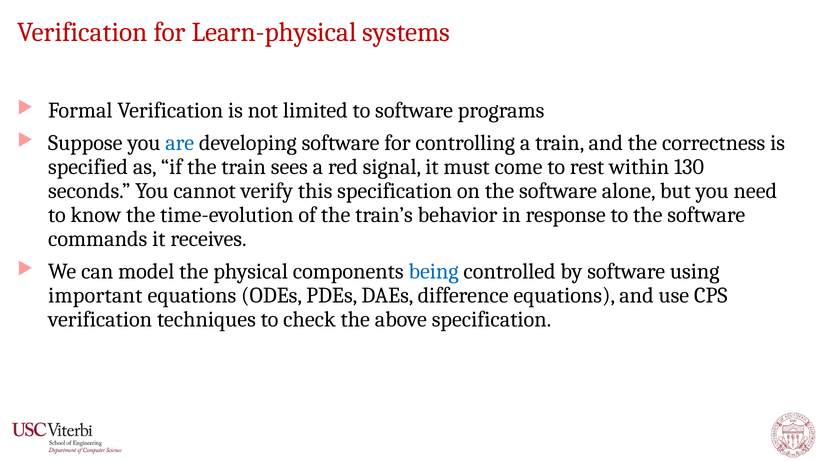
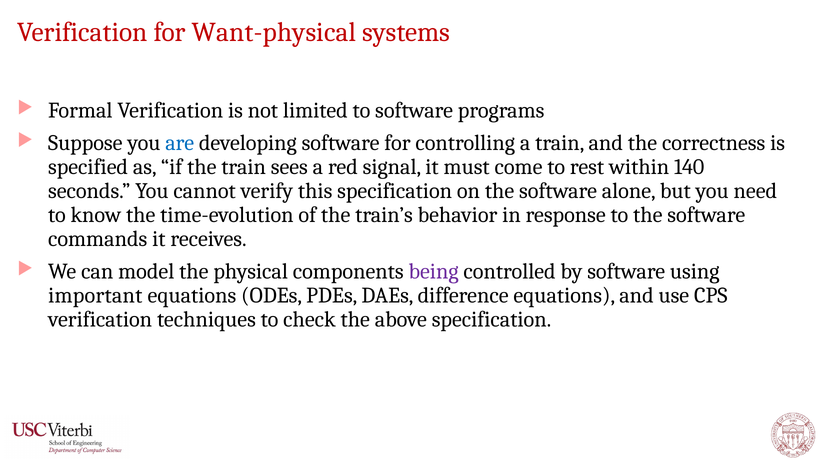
Learn-physical: Learn-physical -> Want-physical (274, 32)
130: 130 -> 140 (689, 167)
being colour: blue -> purple (434, 272)
